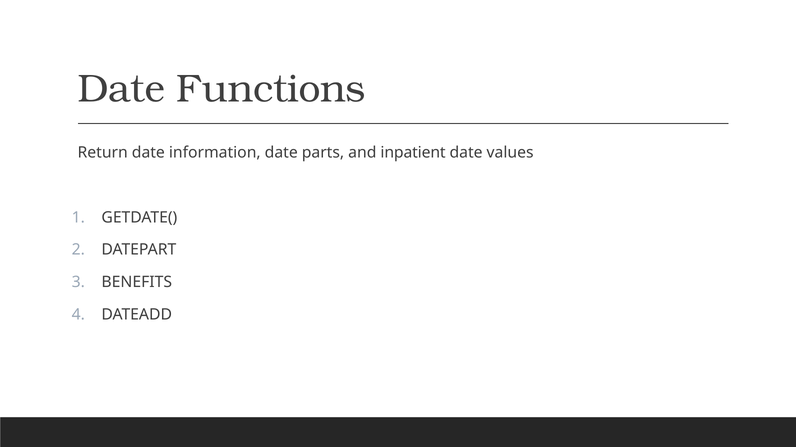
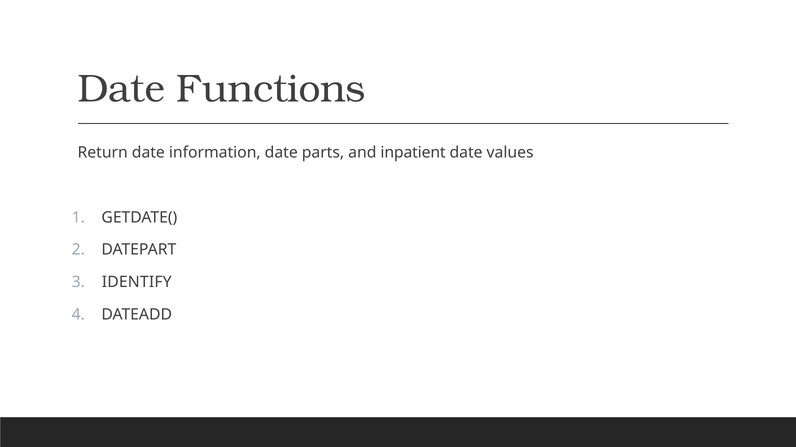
BENEFITS: BENEFITS -> IDENTIFY (137, 283)
